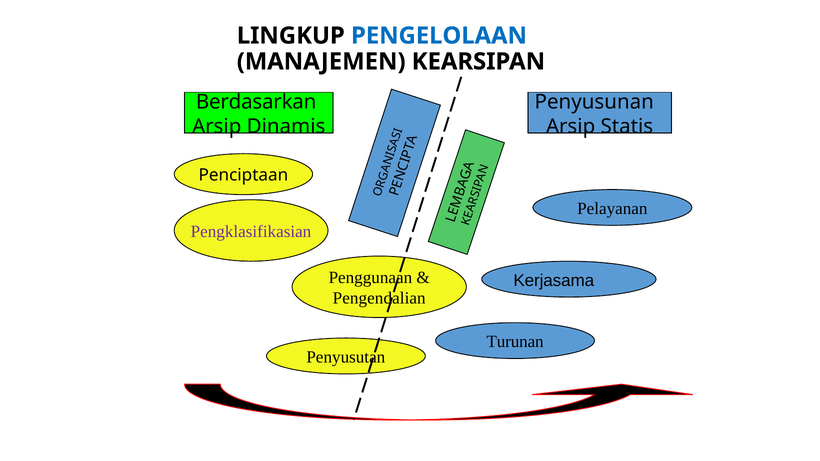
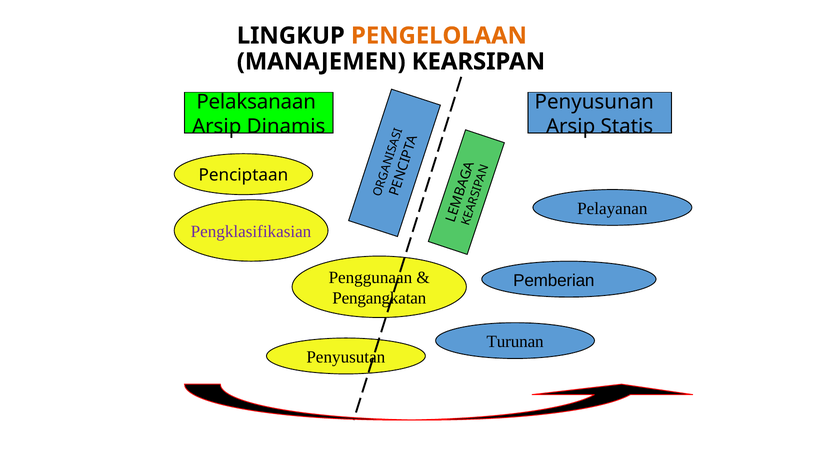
PENGELOLAAN colour: blue -> orange (439, 36)
Berdasarkan: Berdasarkan -> Pelaksanaan (256, 102)
Kerjasama: Kerjasama -> Pemberian (554, 281)
Pengendalian: Pengendalian -> Pengangkatan (379, 298)
